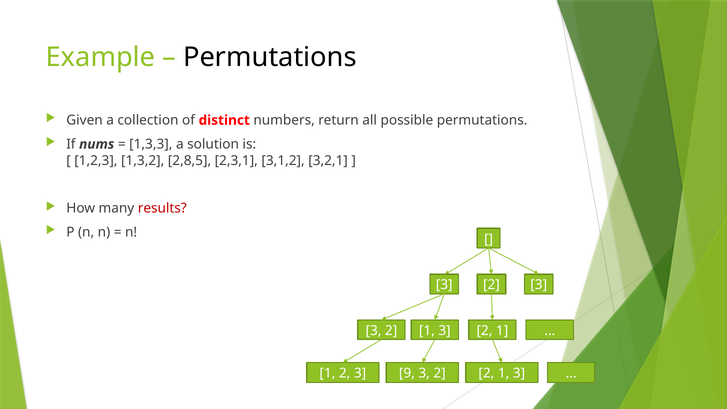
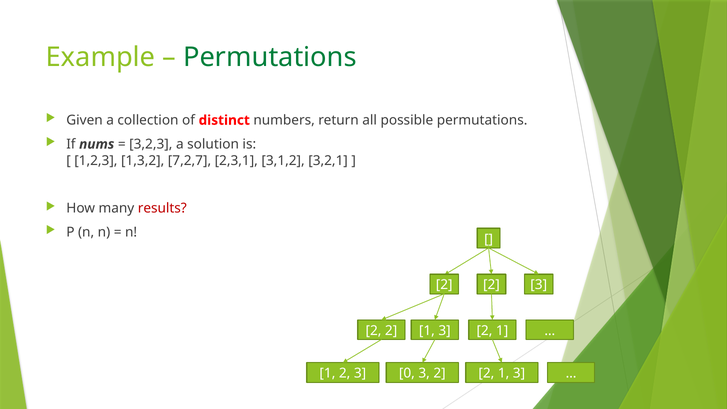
Permutations colour: black -> green (270, 57)
1,3,3: 1,3,3 -> 3,2,3 (151, 144)
2,8,5: 2,8,5 -> 7,2,7 (190, 161)
3: 3 -> 2 (444, 285)
3: 3 -> 2 (373, 331)
9: 9 -> 0 (407, 373)
